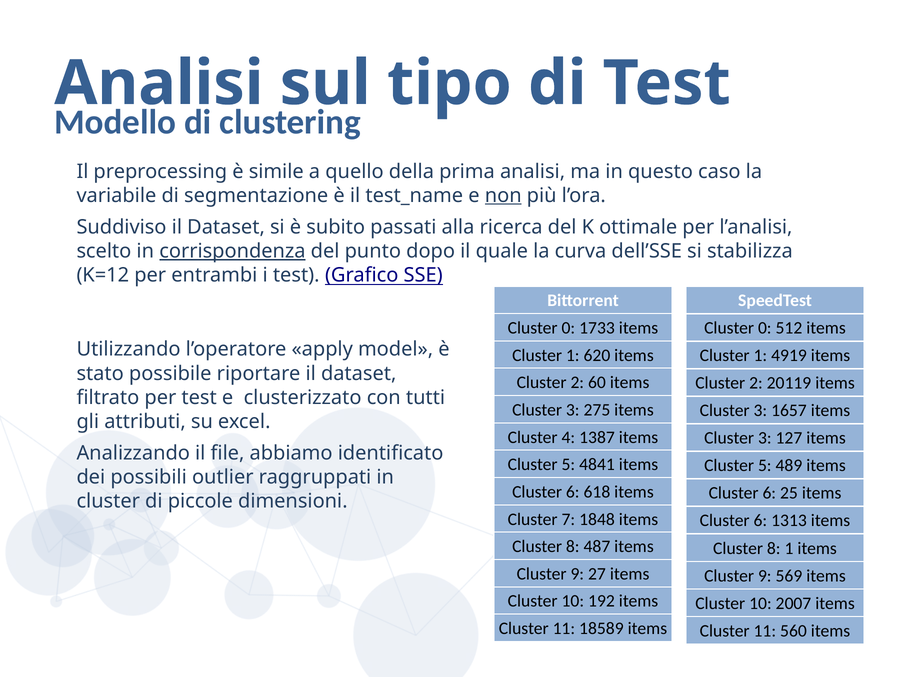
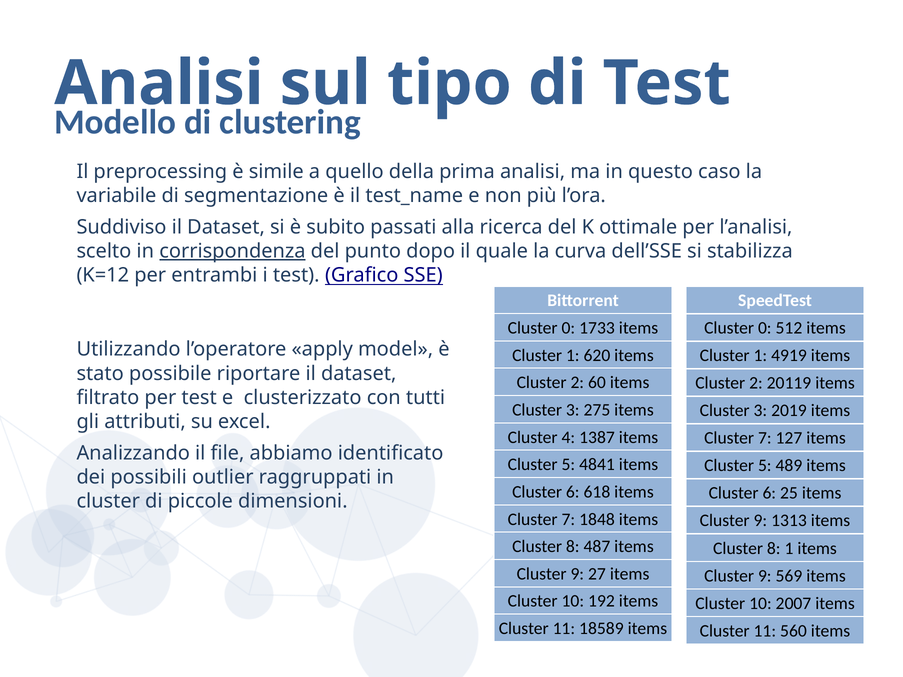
non underline: present -> none (503, 196)
1657: 1657 -> 2019 (789, 411)
3: 3 -> 7 (765, 438)
6: 6 -> 9 (760, 521)
